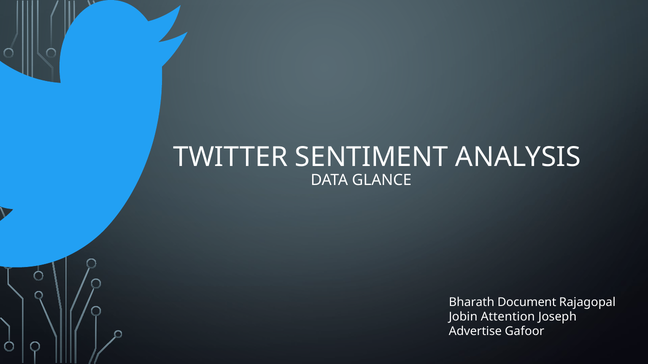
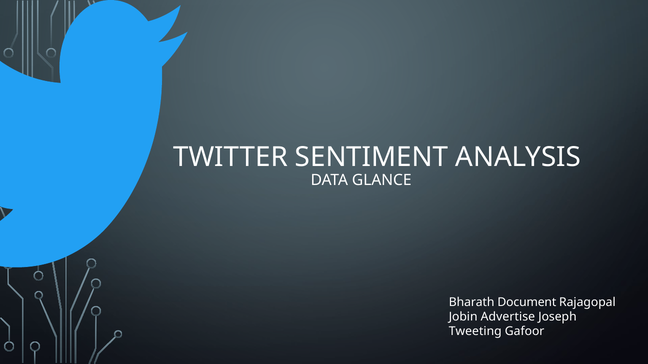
Attention: Attention -> Advertise (508, 317)
Advertise: Advertise -> Tweeting (475, 332)
